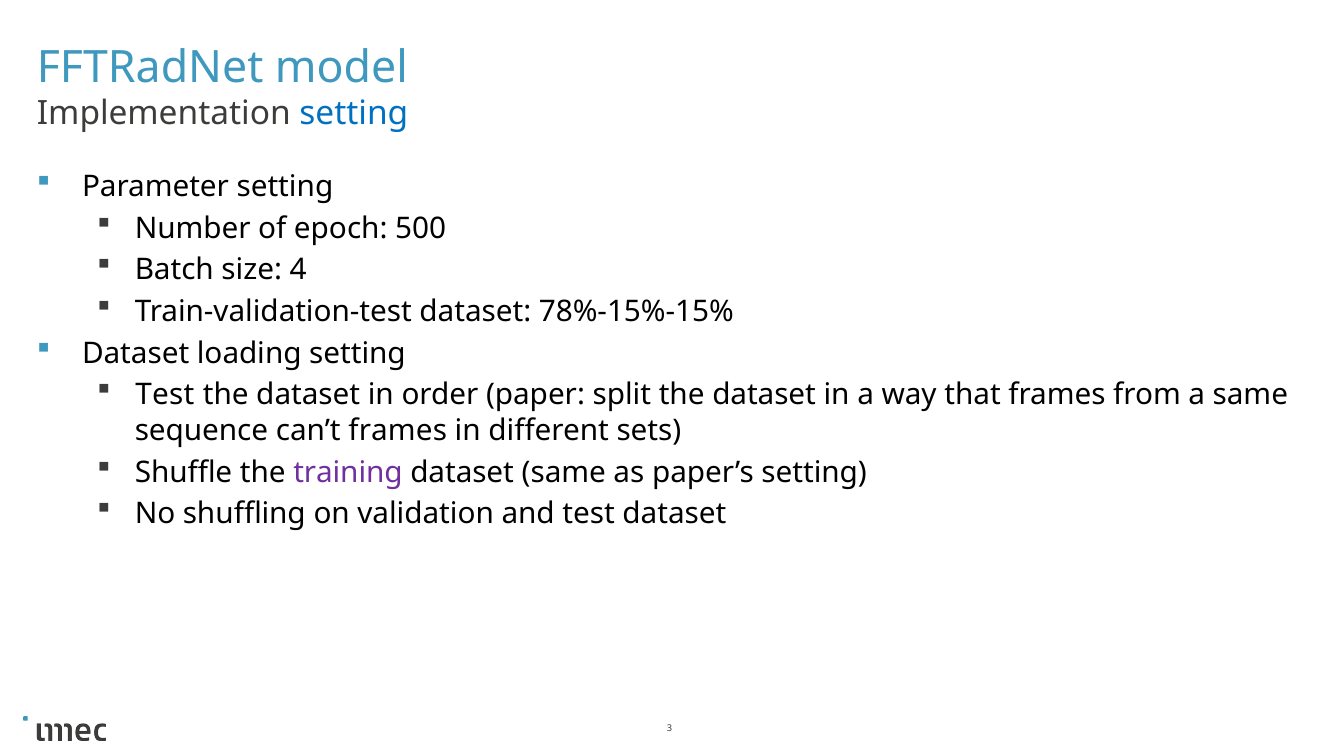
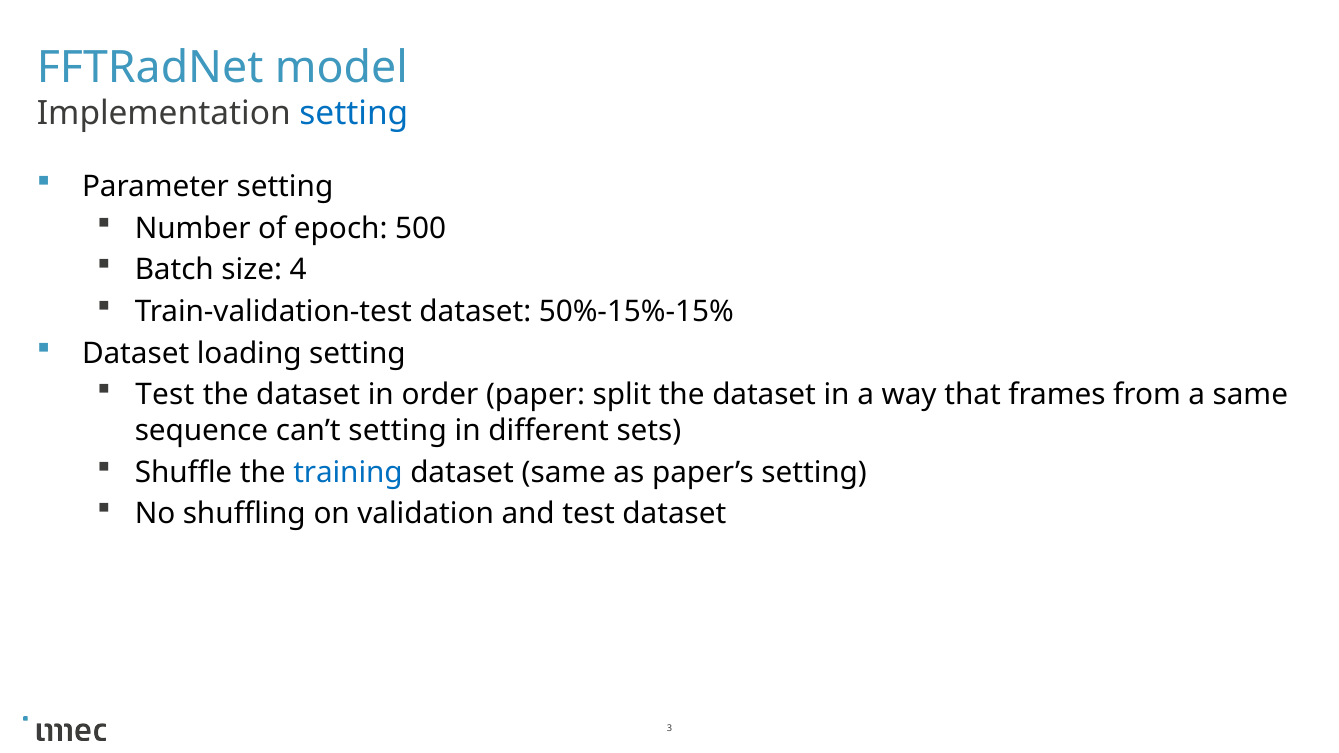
78%-15%-15%: 78%-15%-15% -> 50%-15%-15% (636, 312)
can’t frames: frames -> setting (398, 431)
training colour: purple -> blue (348, 472)
